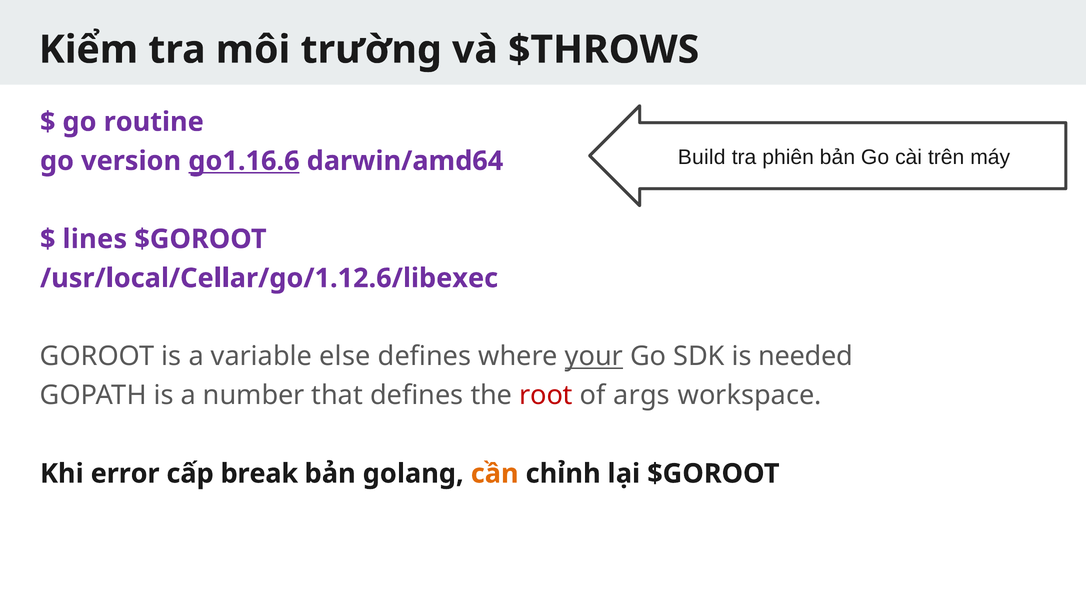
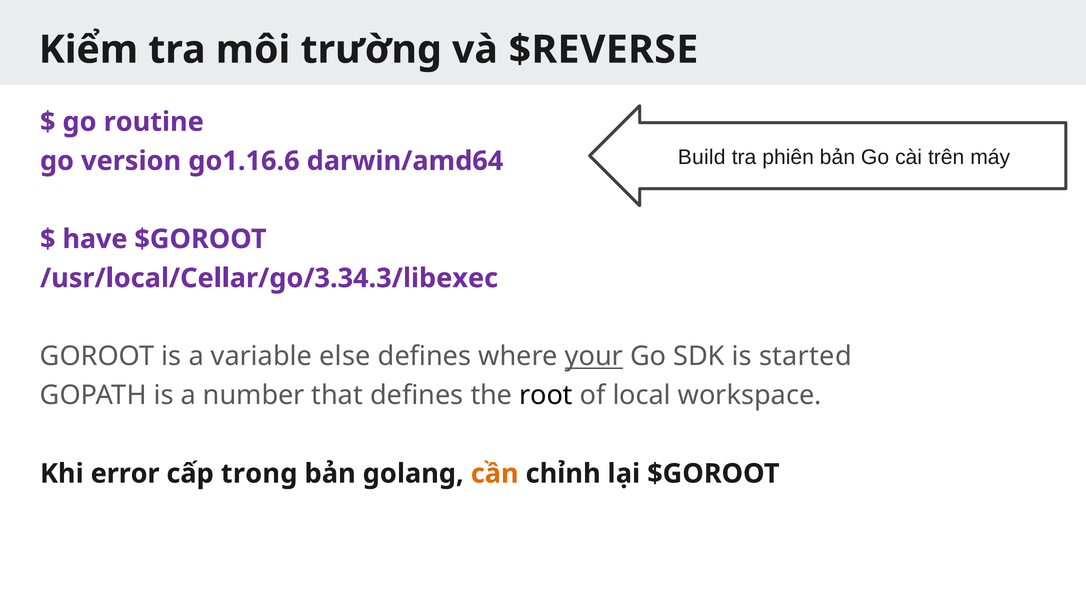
$THROWS: $THROWS -> $REVERSE (603, 50)
go1.16.6 underline: present -> none (244, 161)
lines: lines -> have (95, 239)
/usr/local/Cellar/go/1.12.6/libexec: /usr/local/Cellar/go/1.12.6/libexec -> /usr/local/Cellar/go/3.34.3/libexec (269, 278)
needed: needed -> started (805, 356)
root colour: red -> black (546, 395)
args: args -> local (642, 395)
break: break -> trong (259, 474)
